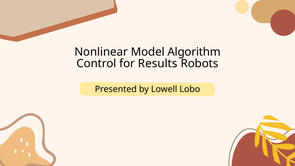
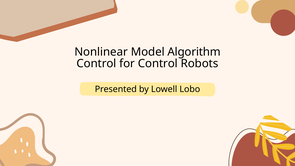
for Results: Results -> Control (158, 64)
